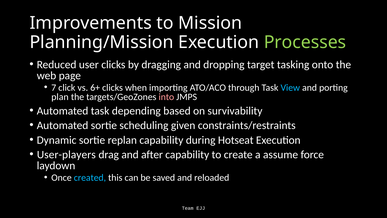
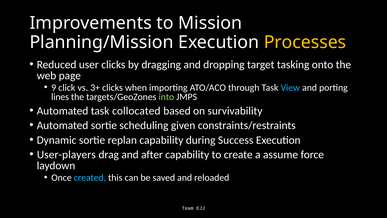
Processes colour: light green -> yellow (305, 42)
7: 7 -> 9 (54, 87)
6+: 6+ -> 3+ (95, 87)
plan: plan -> lines (60, 97)
into colour: pink -> light green (166, 97)
depending: depending -> collocated (136, 111)
Hotseat: Hotseat -> Success (236, 140)
